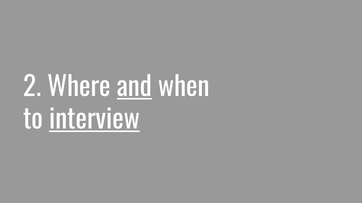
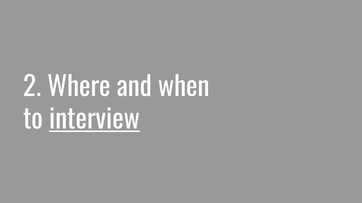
and underline: present -> none (134, 87)
